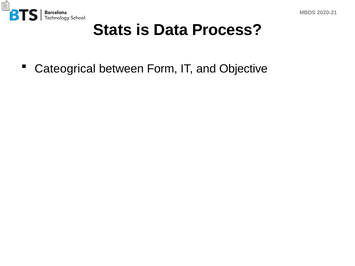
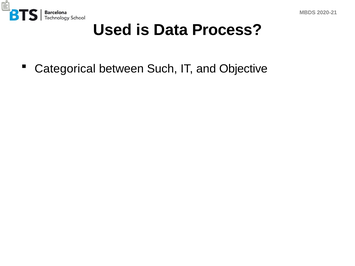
Stats: Stats -> Used (113, 30)
Cateogrical: Cateogrical -> Categorical (65, 69)
Form: Form -> Such (162, 69)
